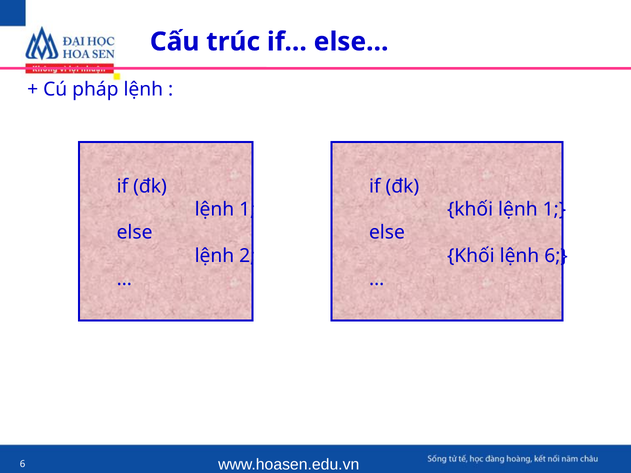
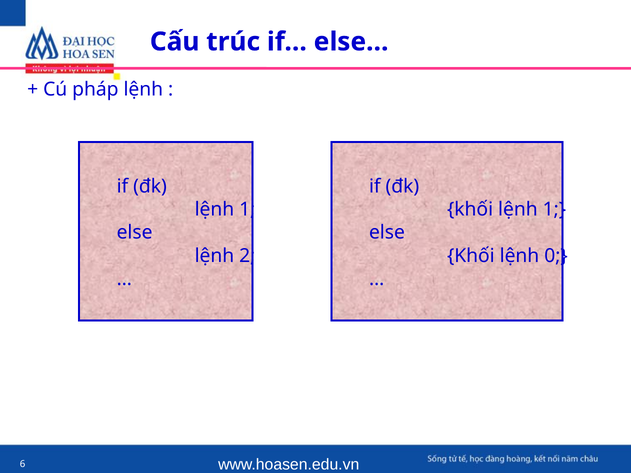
lệnh 6: 6 -> 0 (556, 256)
